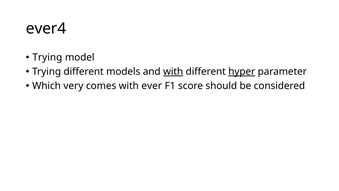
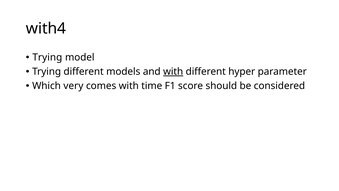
ever4: ever4 -> with4 (46, 28)
hyper underline: present -> none (242, 72)
ever: ever -> time (152, 86)
